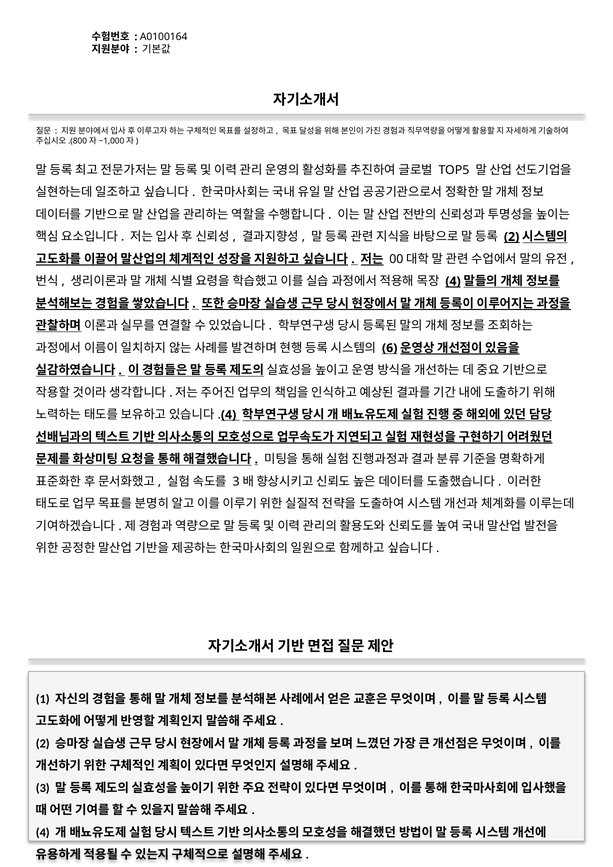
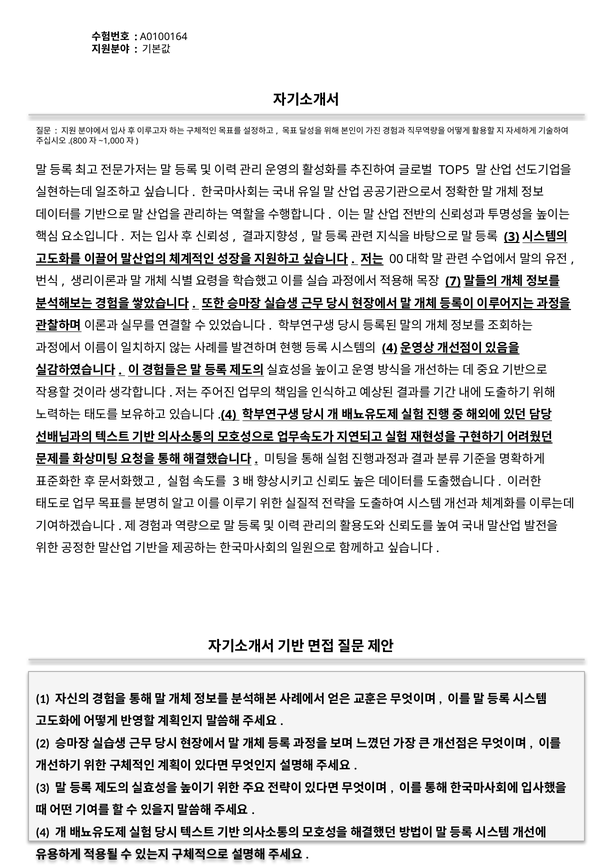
2: 2 -> 3 (512, 237)
4: 4 -> 7 (453, 281)
6: 6 -> 4 (390, 348)
